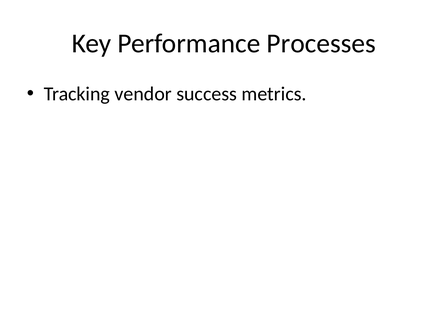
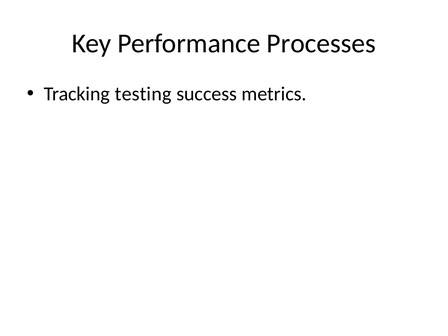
vendor: vendor -> testing (143, 94)
